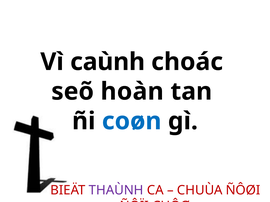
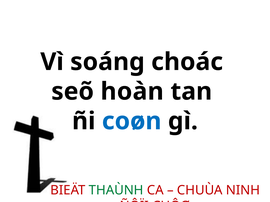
caùnh: caùnh -> soáng (107, 62)
THAÙNH colour: purple -> green (116, 191)
ÑÔØI: ÑÔØI -> NINH (243, 191)
